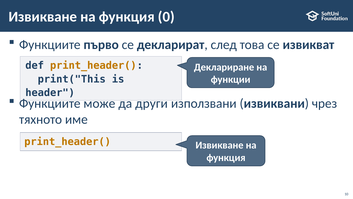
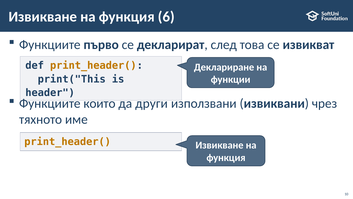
0: 0 -> 6 (166, 17)
може: може -> които (99, 103)
